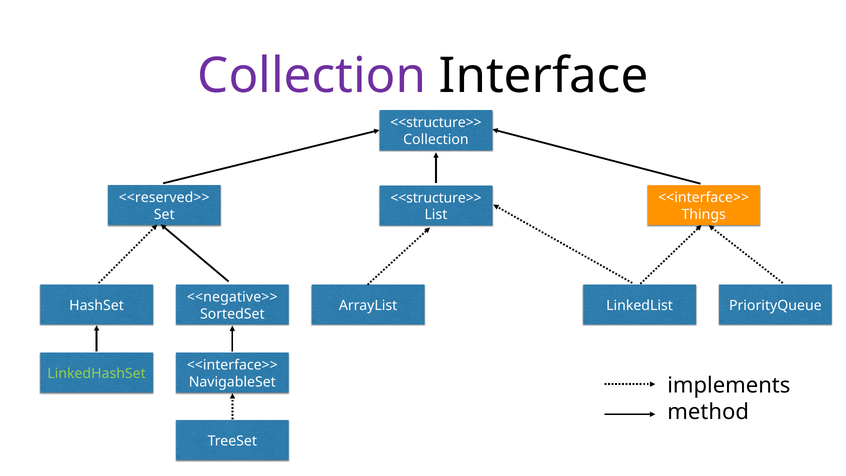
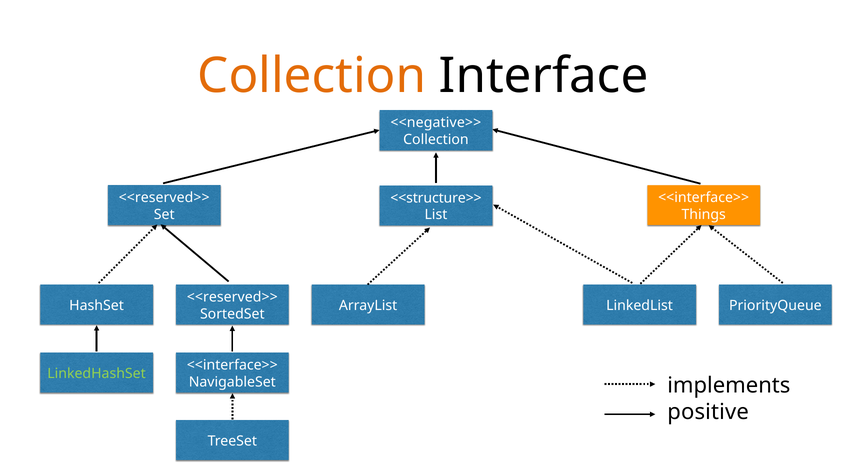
Collection colour: purple -> orange (312, 76)
<<structure>>: <<structure>> -> <<negative>> (436, 123)
<<negative>>: <<negative>> -> <<reserved>> (232, 297)
method: method -> positive (708, 412)
